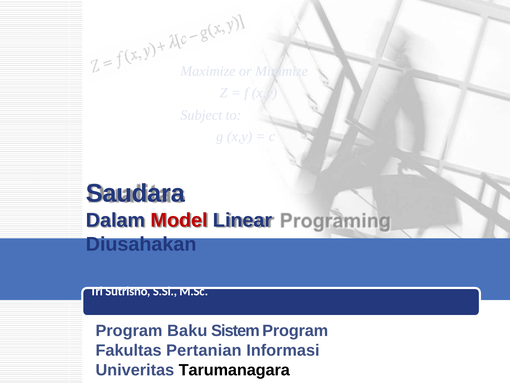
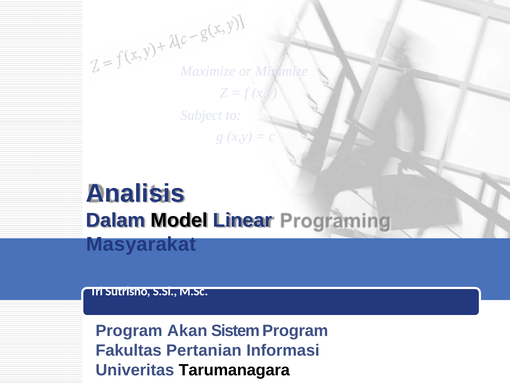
Saudara: Saudara -> Analisis (135, 193)
Model colour: red -> black (179, 220)
Diusahakan: Diusahakan -> Masyarakat (141, 244)
Baku: Baku -> Akan (187, 330)
